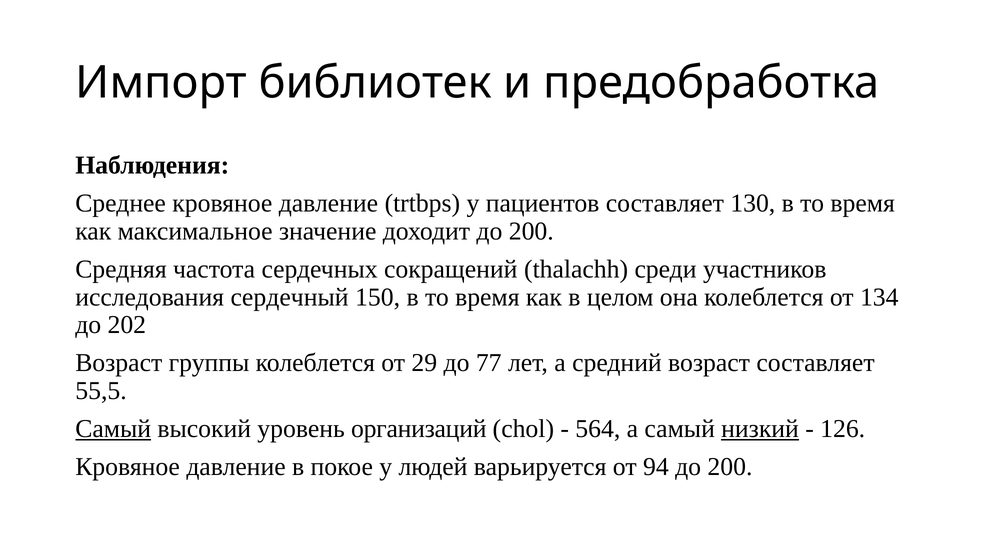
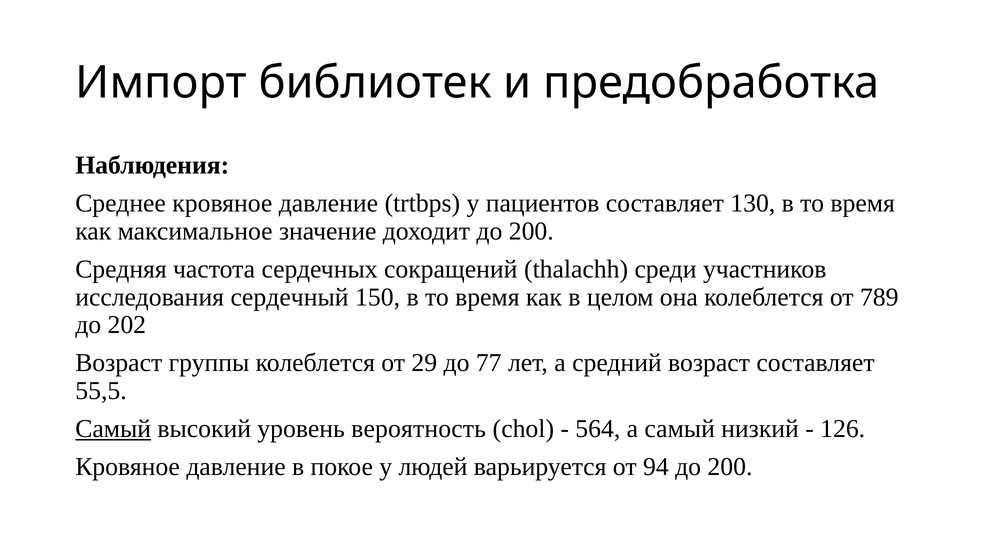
134: 134 -> 789 (879, 297)
организаций: организаций -> вероятность (419, 428)
низкий underline: present -> none (760, 428)
